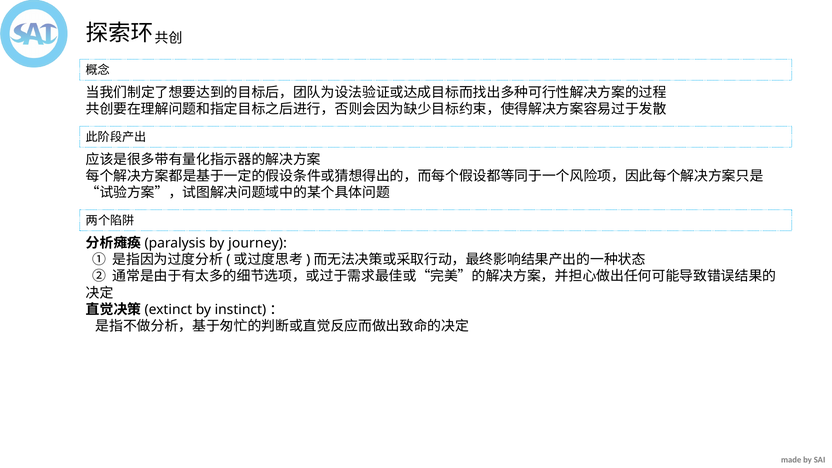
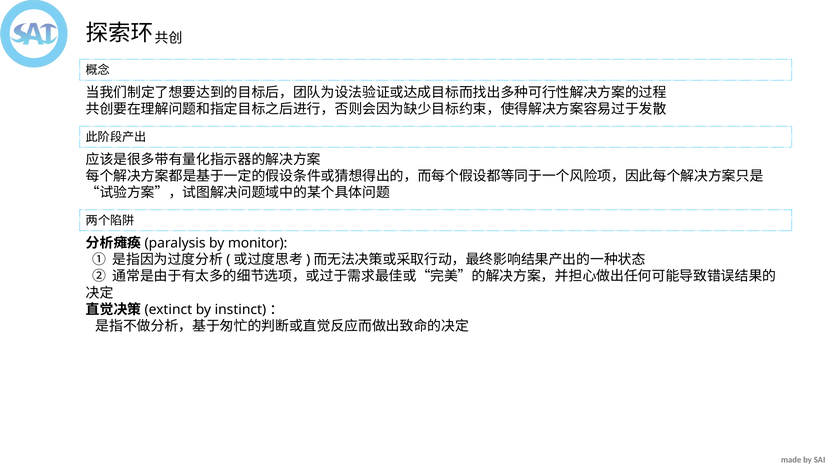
journey: journey -> monitor (258, 243)
